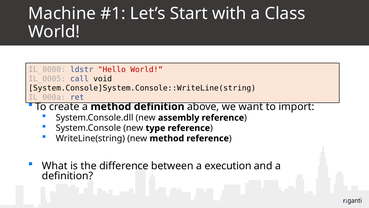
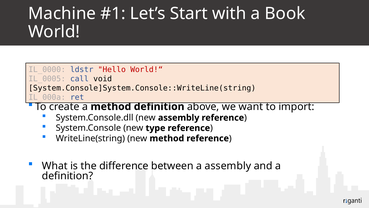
Class: Class -> Book (285, 13)
a execution: execution -> assembly (228, 165)
